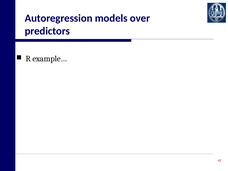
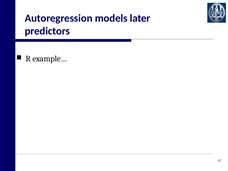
over: over -> later (140, 18)
